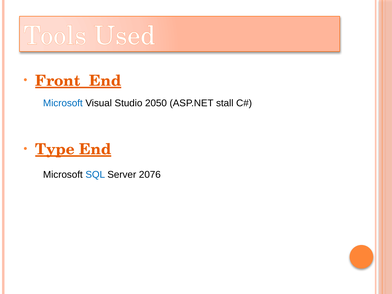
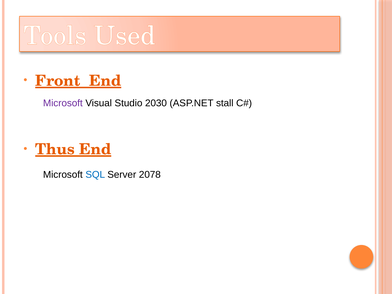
Microsoft colour: blue -> purple (63, 103)
2050: 2050 -> 2030 (156, 103)
Type: Type -> Thus (55, 149)
2076: 2076 -> 2078 (150, 175)
